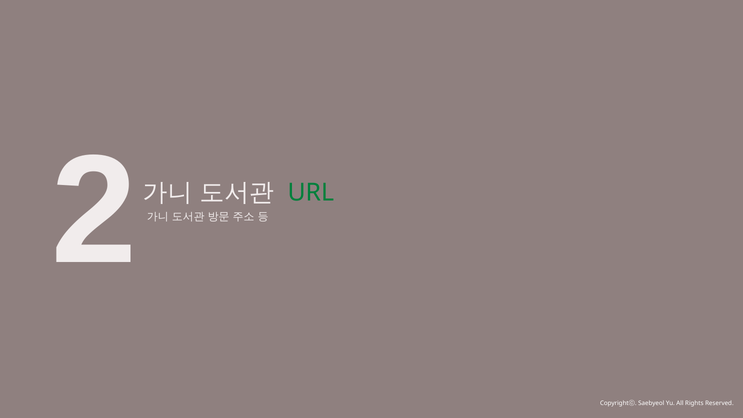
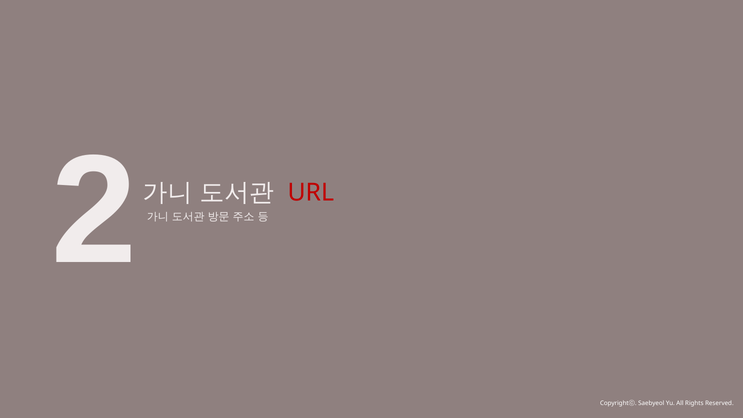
URL colour: green -> red (311, 193)
